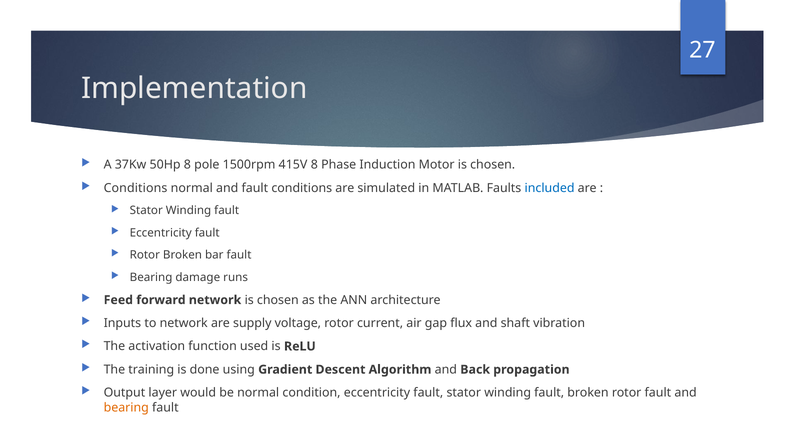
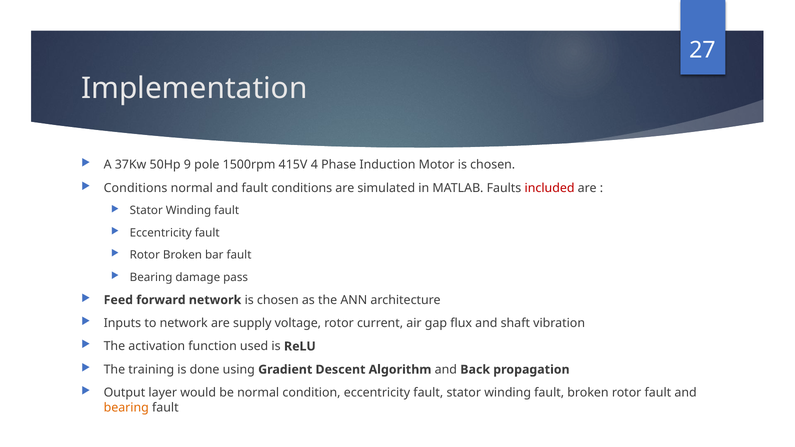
50Hp 8: 8 -> 9 (187, 165)
415V 8: 8 -> 4 (314, 165)
included colour: blue -> red (550, 188)
runs: runs -> pass (236, 277)
